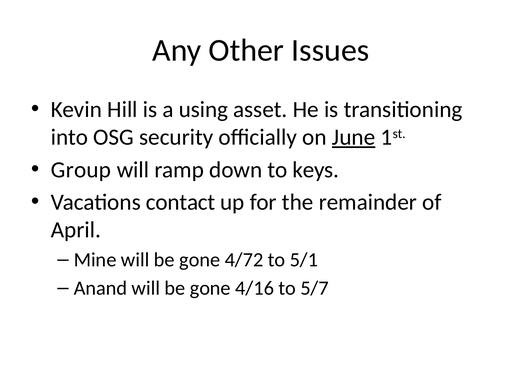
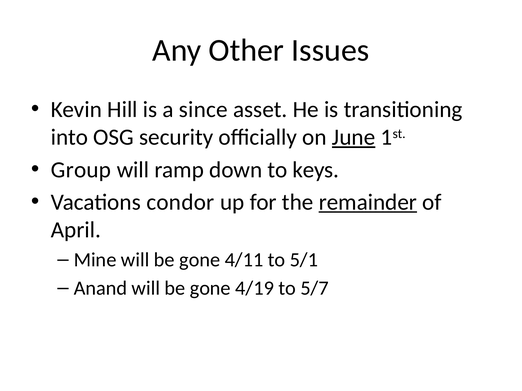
using: using -> since (203, 110)
contact: contact -> condor (180, 202)
remainder underline: none -> present (368, 202)
4/72: 4/72 -> 4/11 (244, 260)
4/16: 4/16 -> 4/19 (255, 289)
